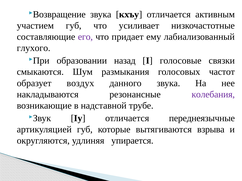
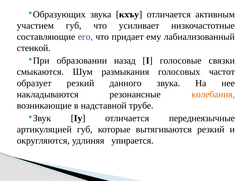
Возвращение: Возвращение -> Образующих (59, 14)
глухого: глухого -> стенкой (34, 48)
образует воздух: воздух -> резкий (80, 83)
колебания colour: purple -> orange (213, 95)
вытягиваются взрыва: взрыва -> резкий (211, 130)
